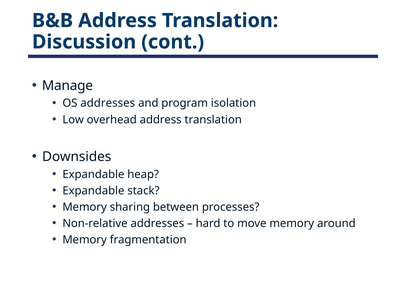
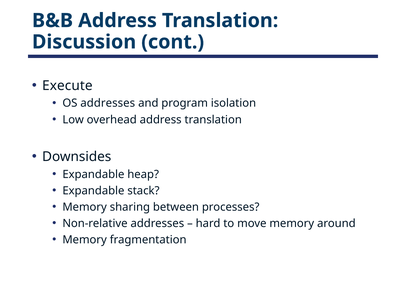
Manage: Manage -> Execute (67, 86)
